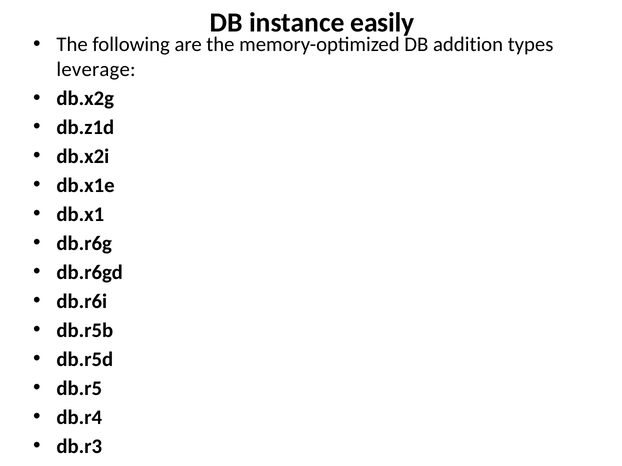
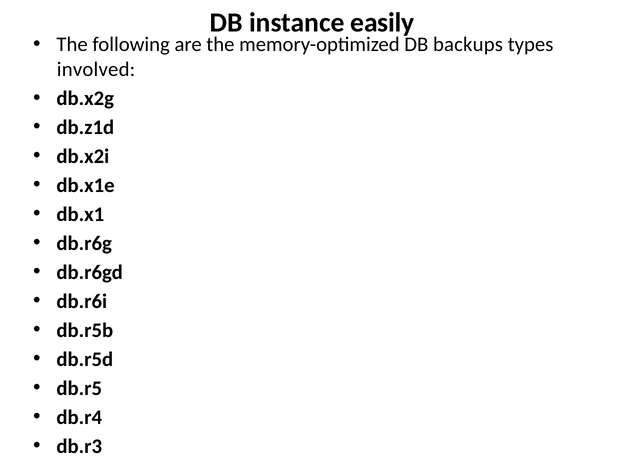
addition: addition -> backups (468, 45)
leverage: leverage -> involved (96, 69)
